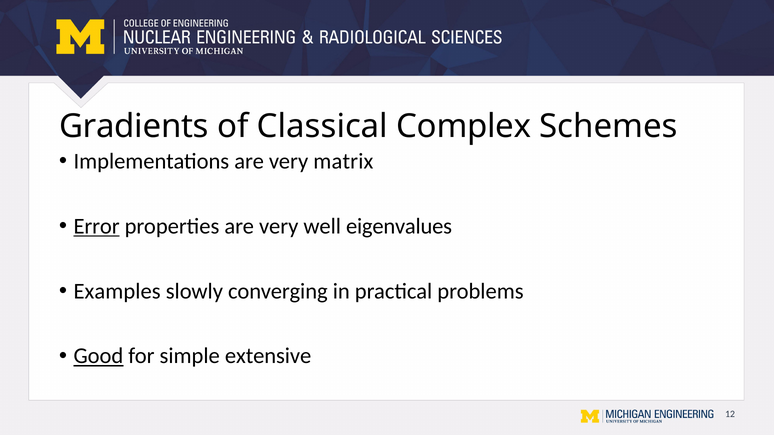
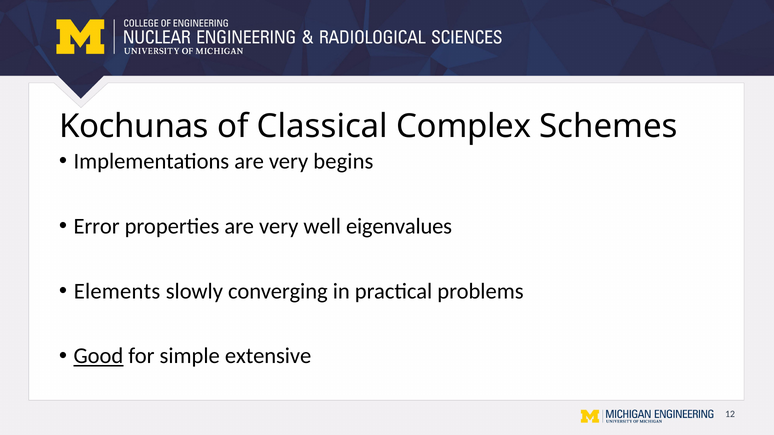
Gradients: Gradients -> Kochunas (134, 126)
matrix: matrix -> begins (343, 162)
Error underline: present -> none (97, 226)
Examples: Examples -> Elements (117, 291)
